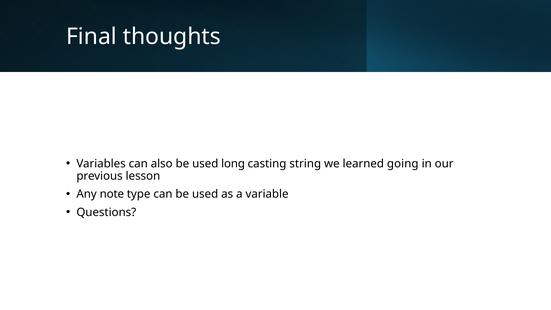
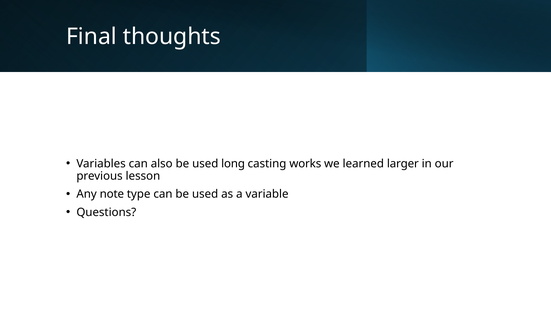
string: string -> works (305, 164)
going: going -> larger (403, 164)
